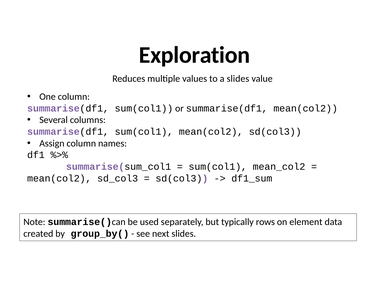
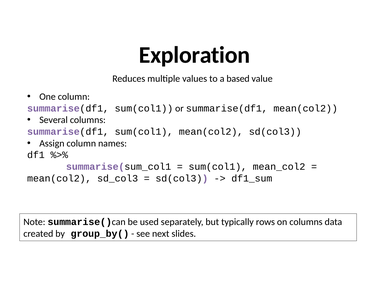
a slides: slides -> based (238, 79)
on element: element -> columns (306, 222)
